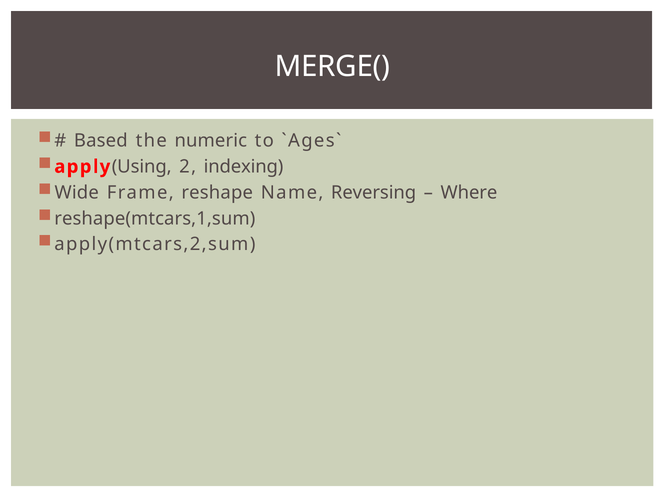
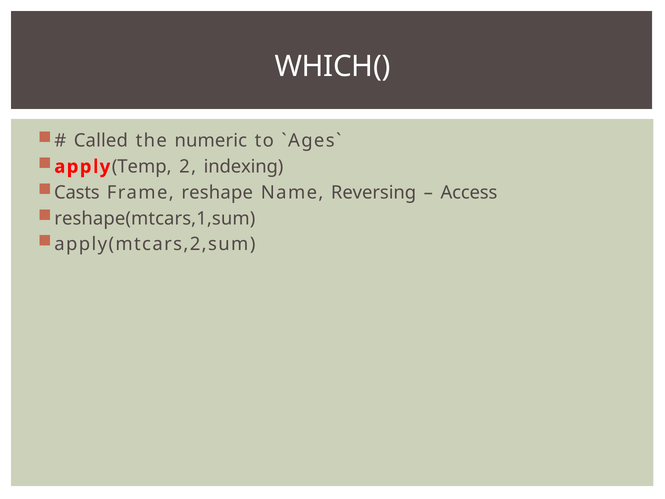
MERGE(: MERGE( -> WHICH( (333, 66)
Based: Based -> Called (101, 141)
Using: Using -> Temp (142, 167)
Wide: Wide -> Casts (77, 192)
Where: Where -> Access (469, 192)
